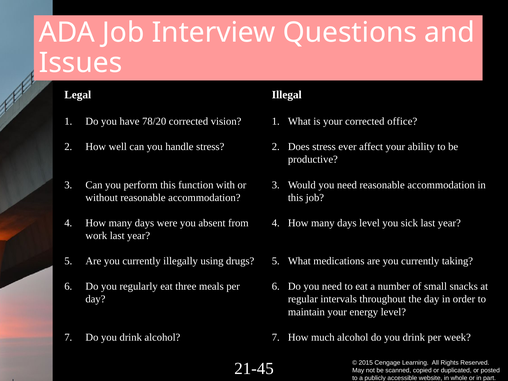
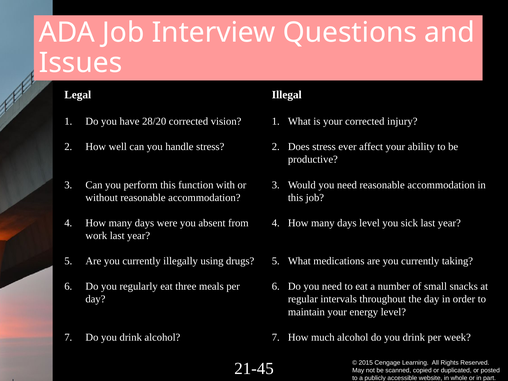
78/20: 78/20 -> 28/20 (154, 121)
office: office -> injury (402, 121)
